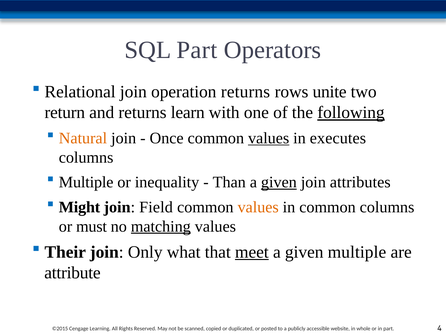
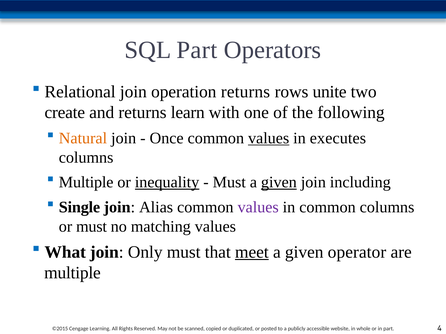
return: return -> create (65, 113)
following underline: present -> none (351, 113)
inequality underline: none -> present (167, 183)
Than: Than -> Must (229, 183)
attributes: attributes -> including (360, 183)
Might: Might -> Single (79, 207)
Field: Field -> Alias (156, 207)
values colour: orange -> purple (258, 207)
matching underline: present -> none (161, 227)
Their: Their -> What (65, 252)
Only what: what -> must (184, 252)
given multiple: multiple -> operator (357, 252)
attribute: attribute -> multiple (72, 273)
